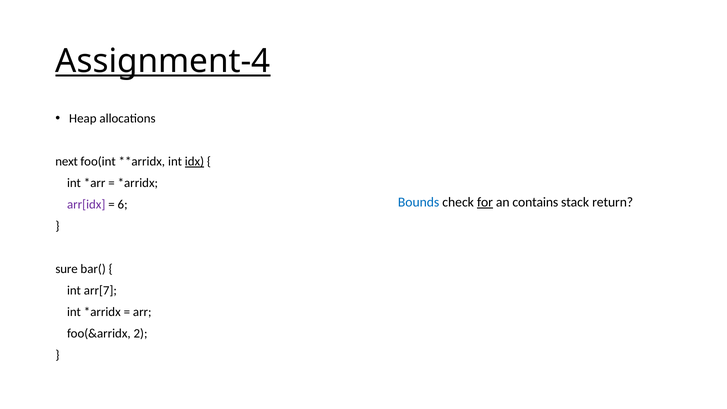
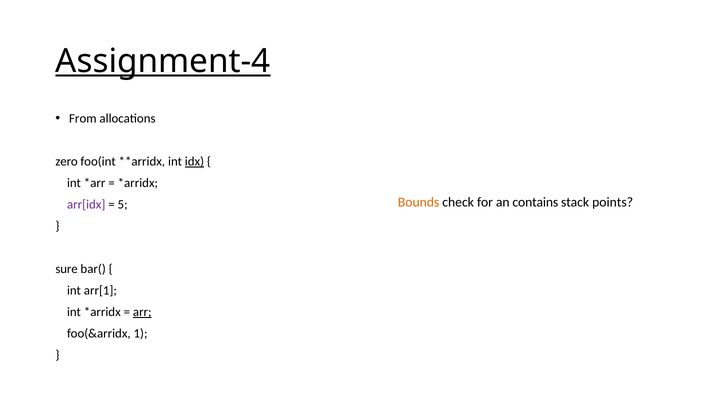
Heap: Heap -> From (83, 118)
next: next -> zero (67, 161)
Bounds colour: blue -> orange (419, 202)
for underline: present -> none (485, 202)
return: return -> points (613, 202)
6: 6 -> 5 (123, 204)
arr[7: arr[7 -> arr[1 (100, 290)
arr underline: none -> present (142, 312)
2: 2 -> 1 (141, 333)
